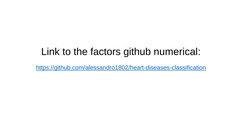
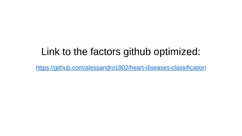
numerical: numerical -> optimized (177, 52)
